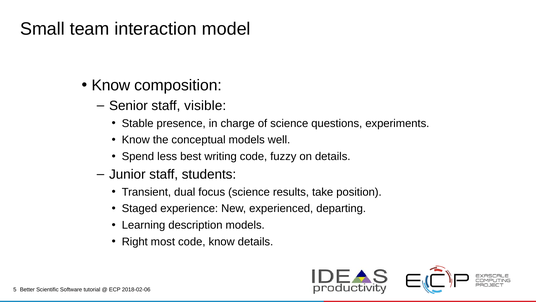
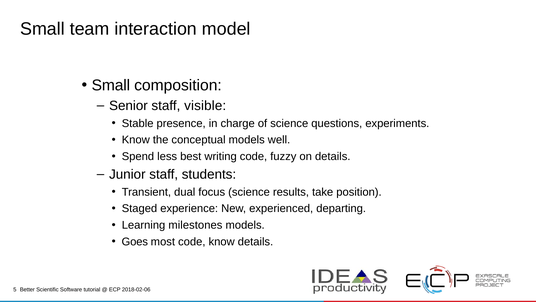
Know: Know -> Small (111, 85)
description: description -> milestones (195, 225)
Right: Right -> Goes (135, 241)
